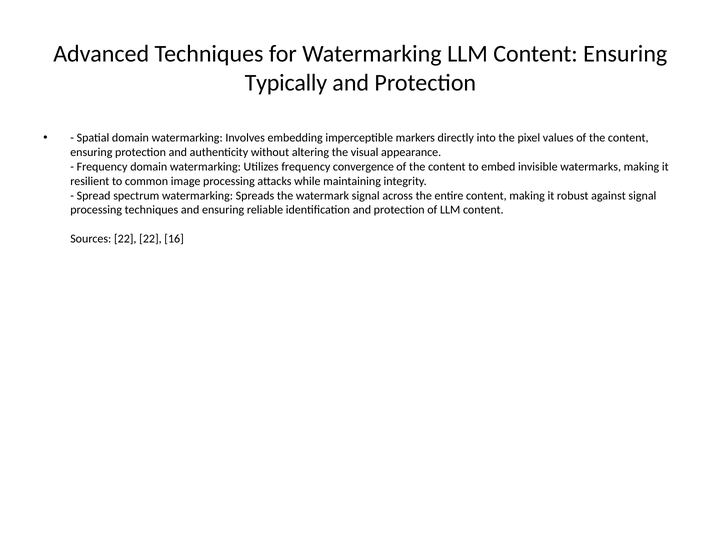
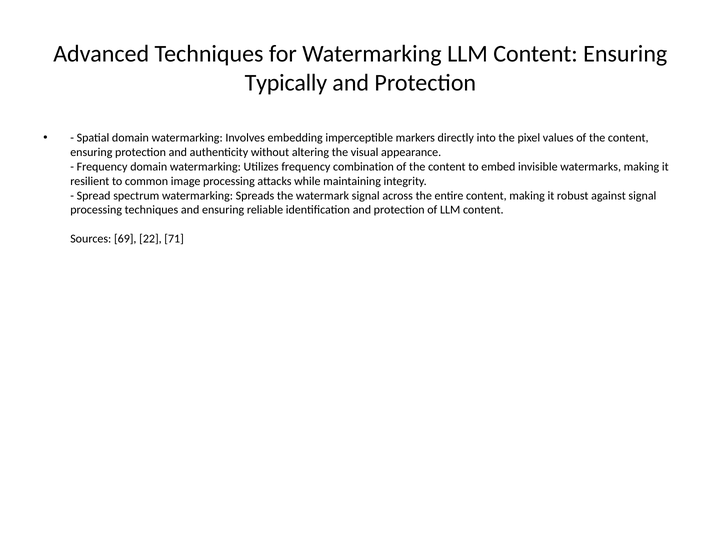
convergence: convergence -> combination (363, 167)
Sources 22: 22 -> 69 (125, 239)
16: 16 -> 71 (174, 239)
